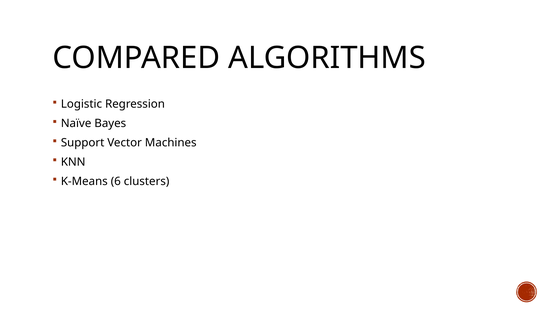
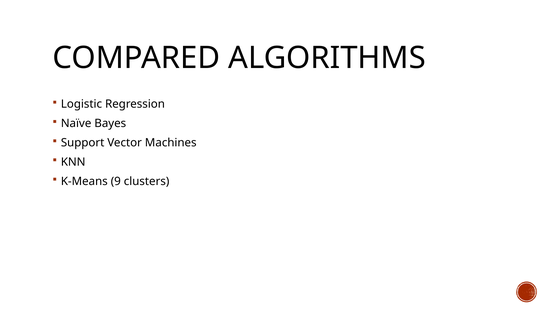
6: 6 -> 9 (116, 182)
